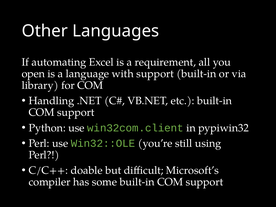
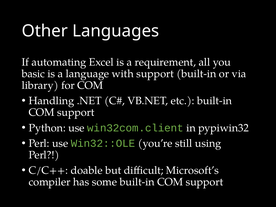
open: open -> basic (33, 74)
